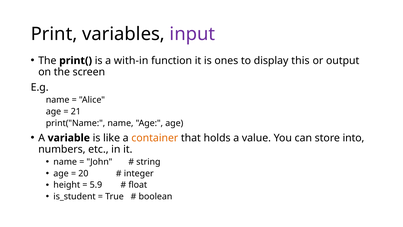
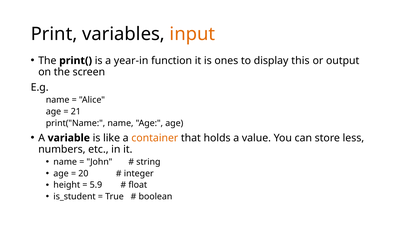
input colour: purple -> orange (192, 34)
with-in: with-in -> year-in (131, 60)
into: into -> less (353, 138)
